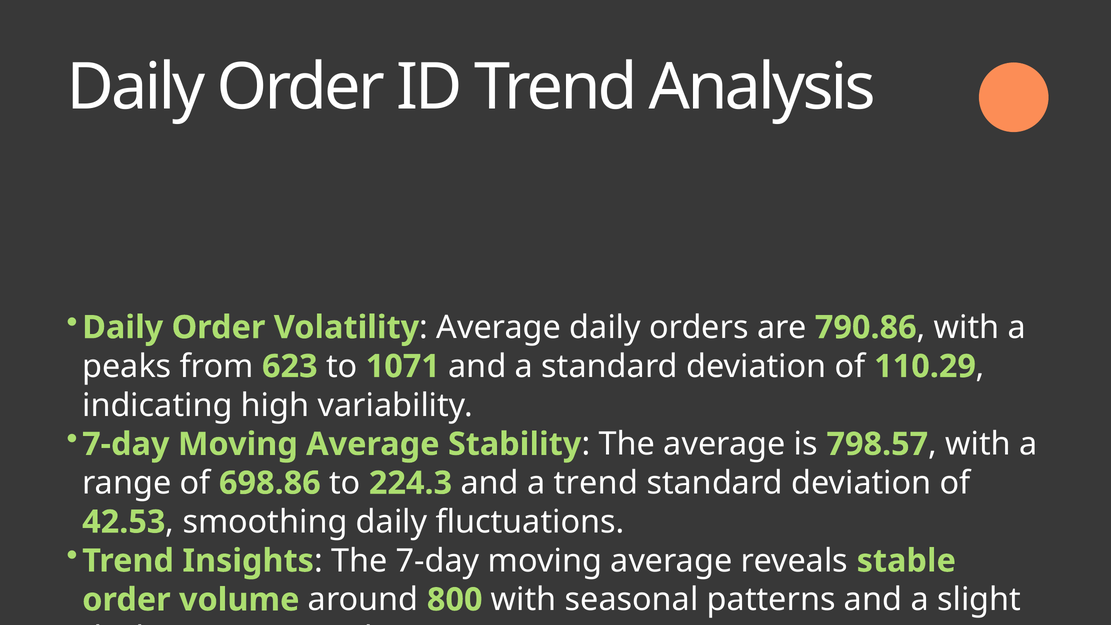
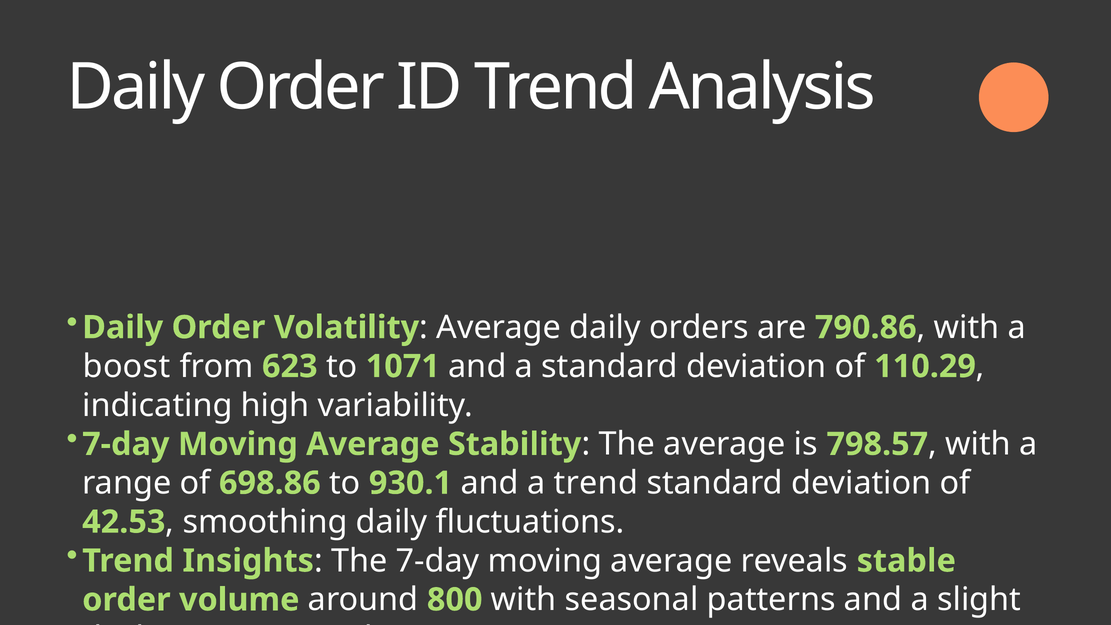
peaks: peaks -> boost (127, 366)
224.3: 224.3 -> 930.1 (410, 483)
